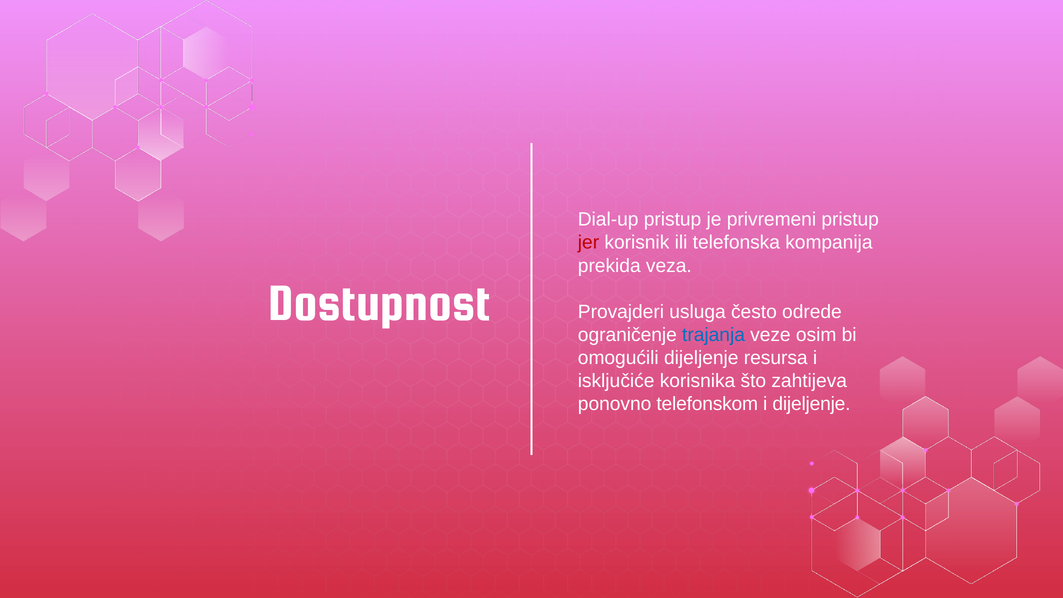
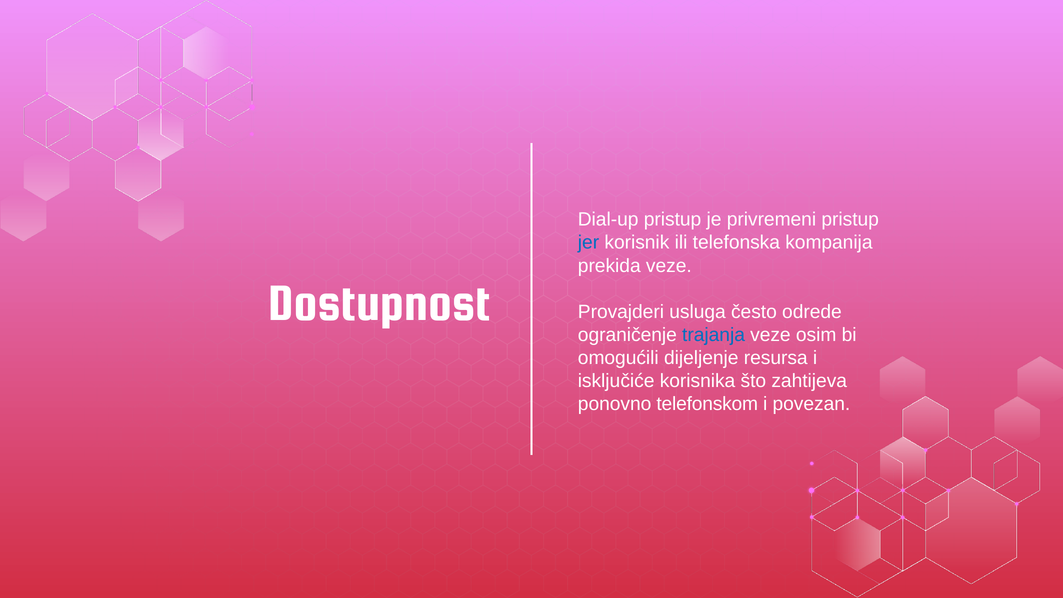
jer colour: red -> blue (589, 243)
prekida veza: veza -> veze (669, 266)
i dijeljenje: dijeljenje -> povezan (811, 404)
